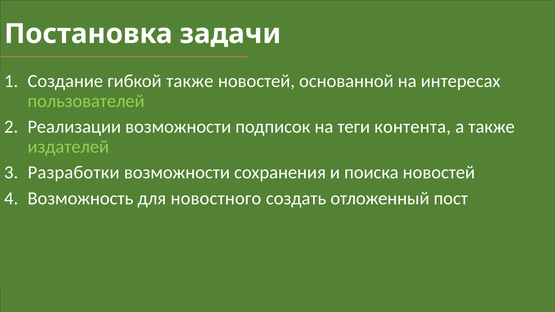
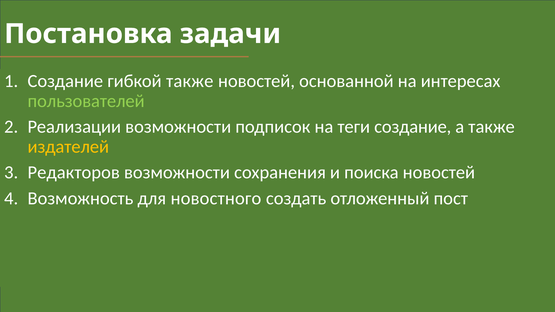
теги контента: контента -> создание (413, 127)
издателей colour: light green -> yellow (68, 147)
Разработки: Разработки -> Редакторов (74, 173)
